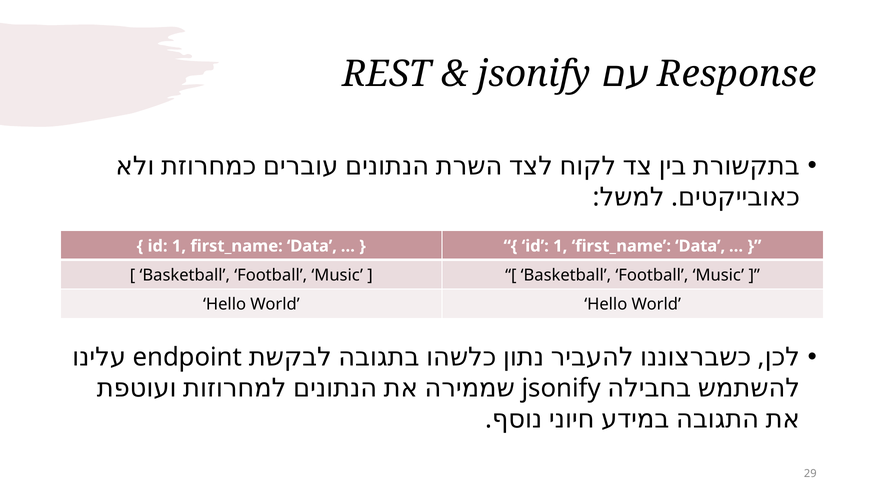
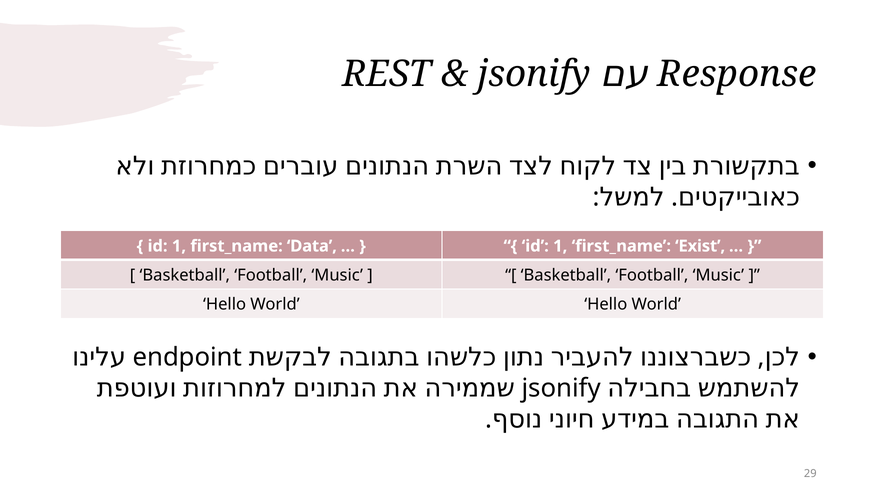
Data: Data -> Exist (700, 246)
